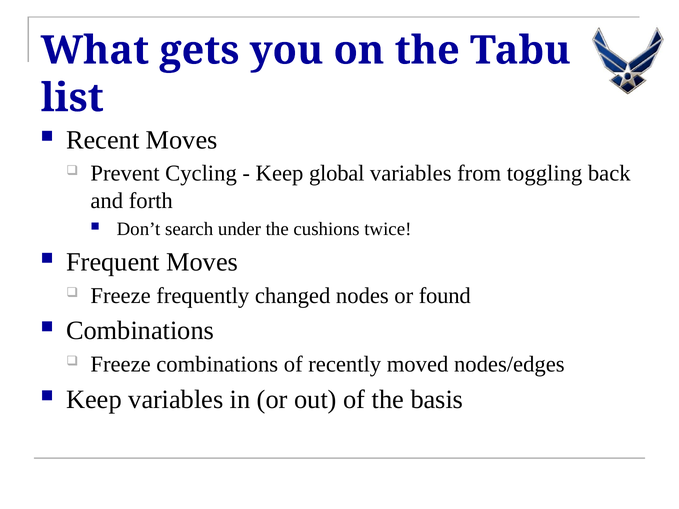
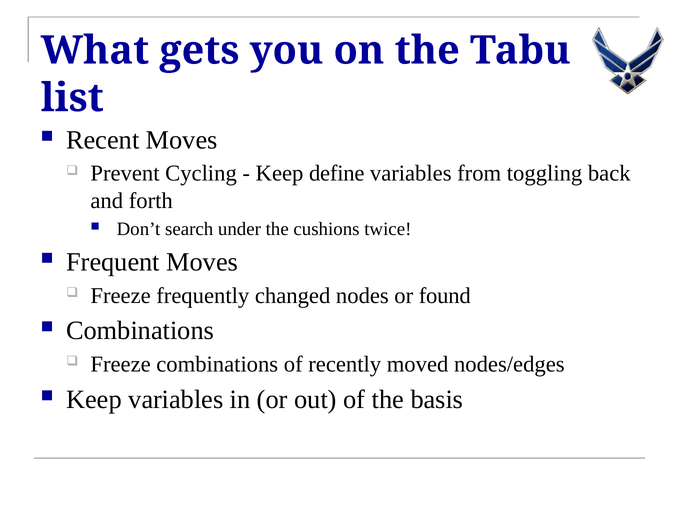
global: global -> define (337, 174)
